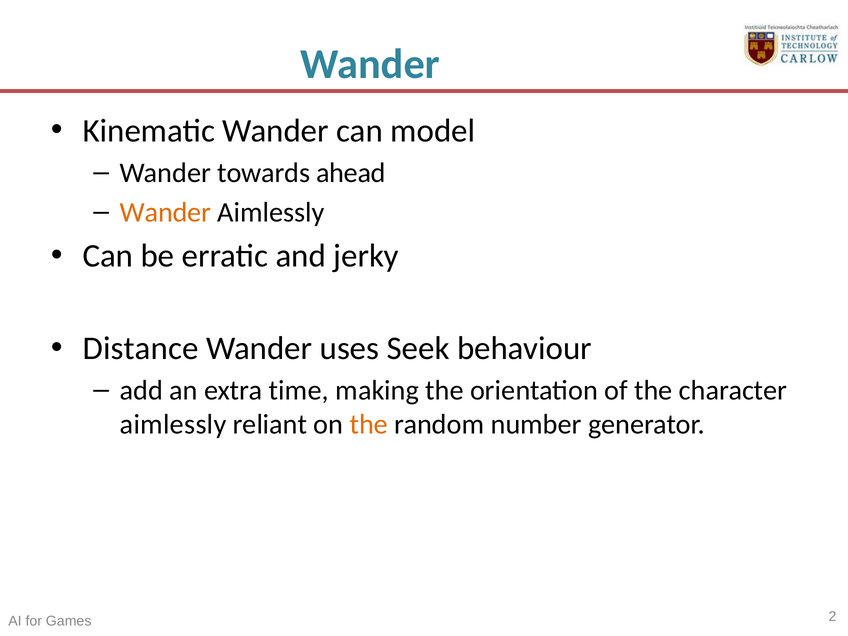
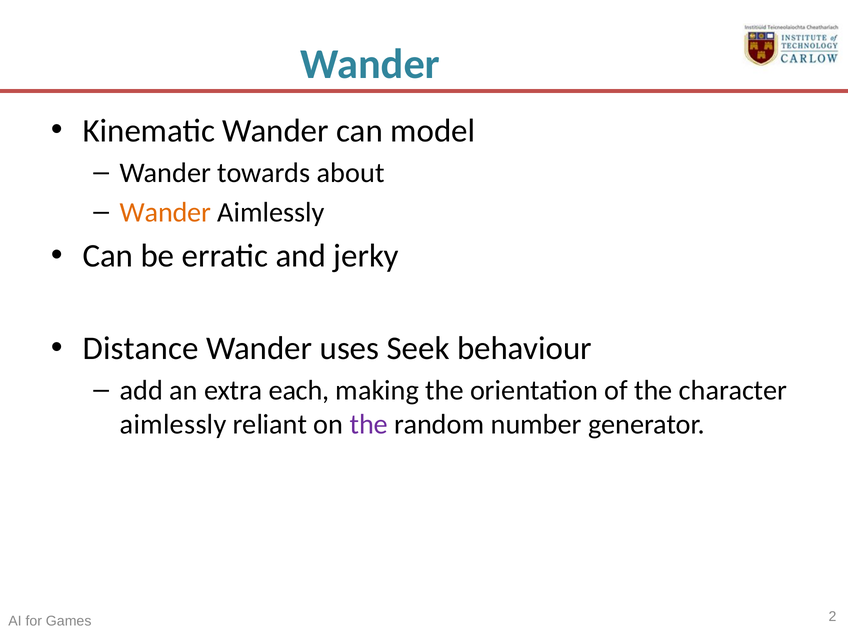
ahead: ahead -> about (351, 173)
time: time -> each (299, 391)
the colour: orange -> purple (369, 424)
